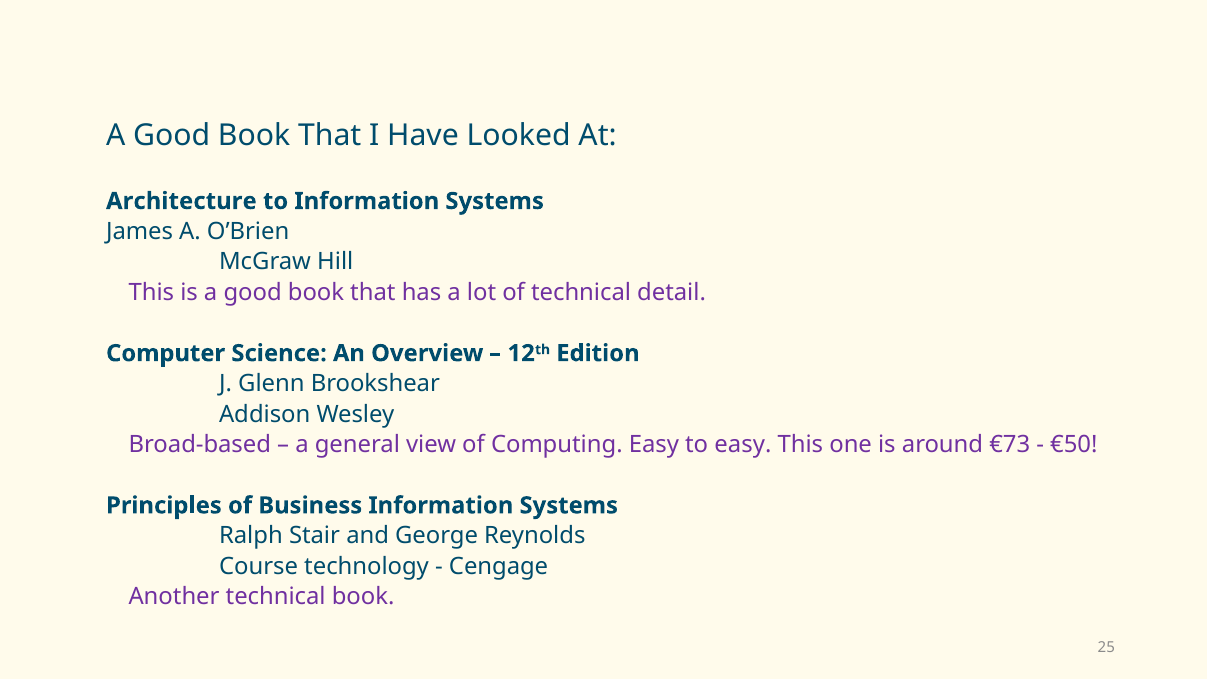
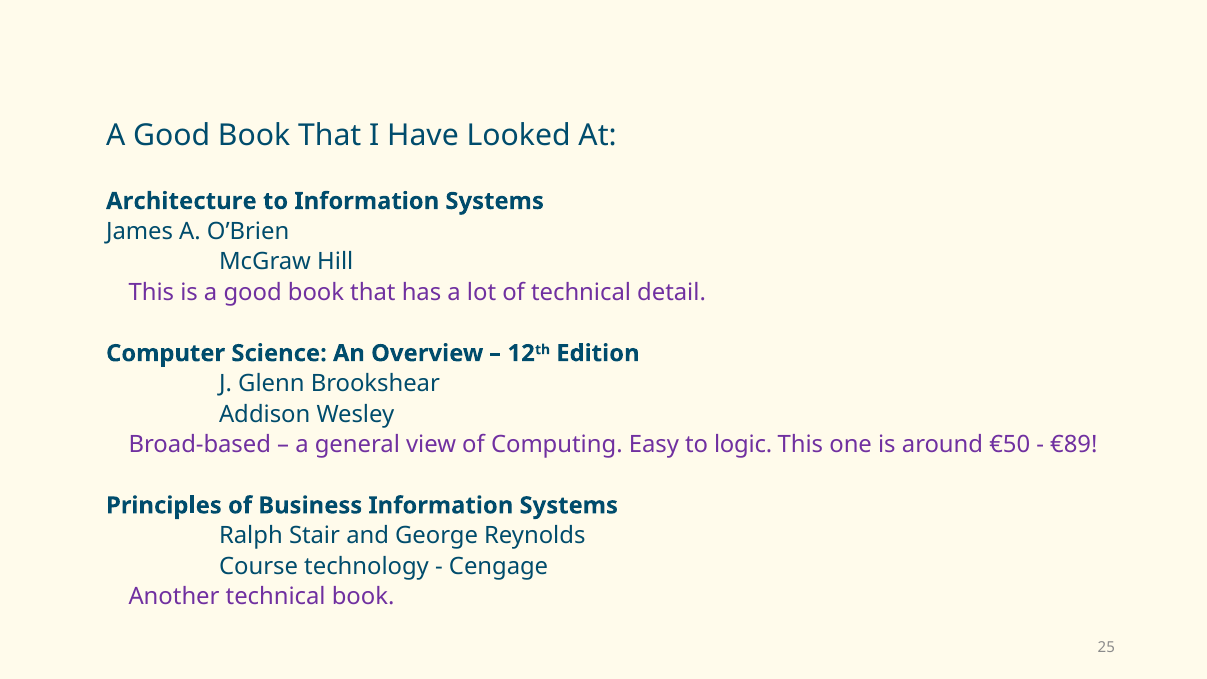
to easy: easy -> logic (743, 445)
€73: €73 -> €50 (1010, 445)
€50: €50 -> €89 (1074, 445)
